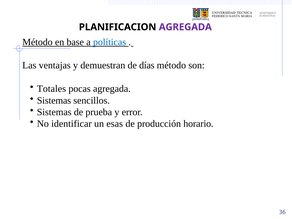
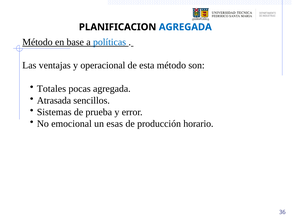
AGREGADA colour: purple -> blue (185, 27)
demuestran: demuestran -> operacional (103, 65)
días: días -> esta (147, 65)
Sistemas: Sistemas -> Atrasada (54, 100)
identificar: identificar -> emocional (72, 124)
